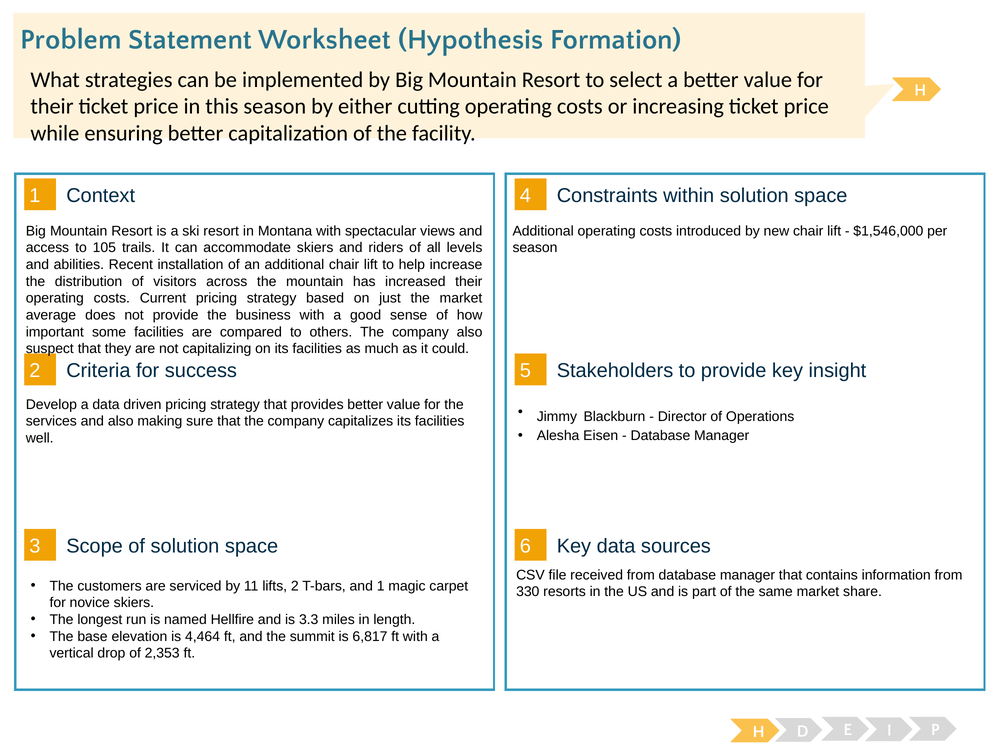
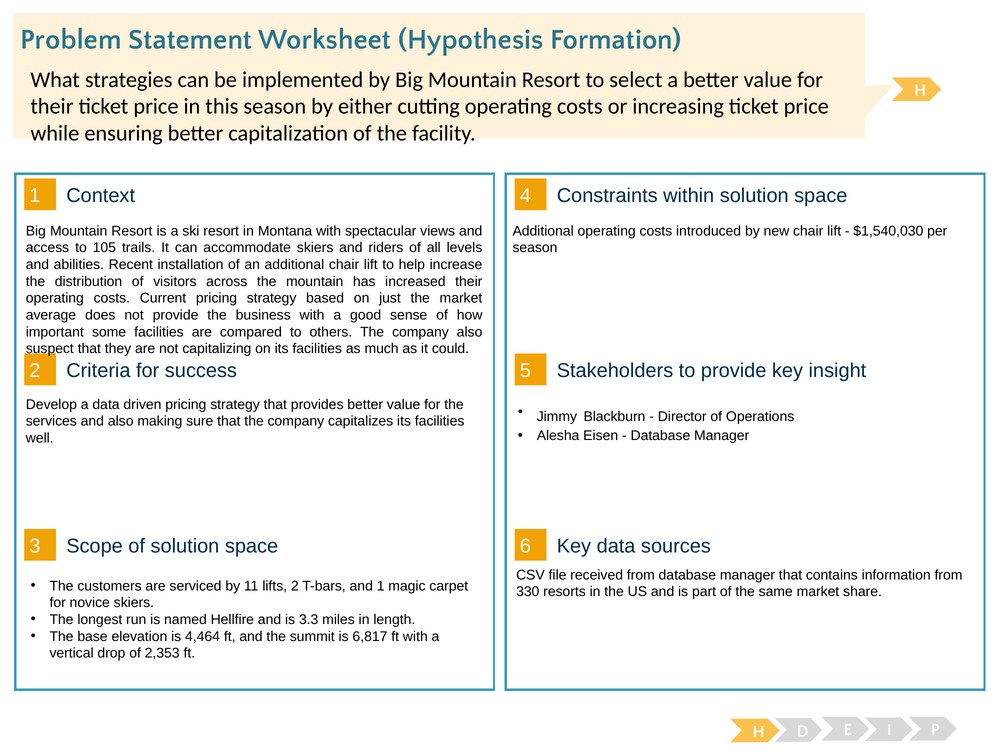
$1,546,000: $1,546,000 -> $1,540,030 (888, 231)
